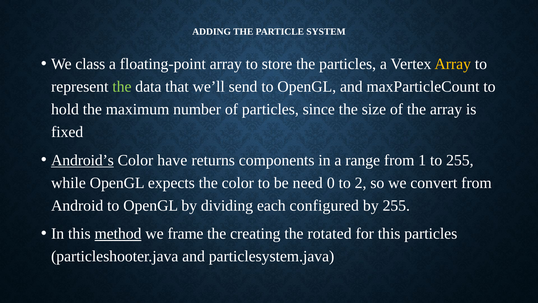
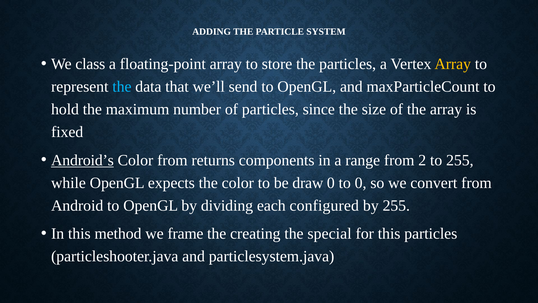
the colour: light green -> light blue (122, 87)
Color have: have -> from (172, 160)
1: 1 -> 2 (422, 160)
need: need -> draw (308, 183)
to 2: 2 -> 0 (361, 183)
method underline: present -> none (118, 233)
rotated: rotated -> special (330, 233)
